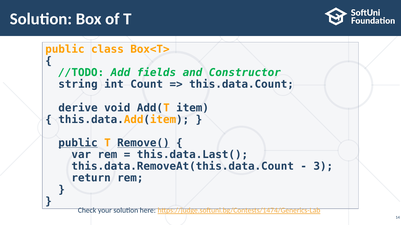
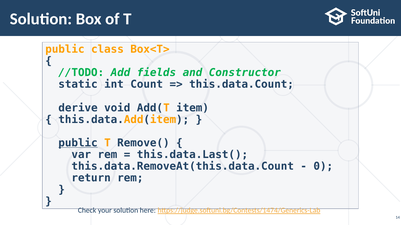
string: string -> static (78, 85)
Remove( underline: present -> none (143, 143)
3: 3 -> 0 (323, 167)
